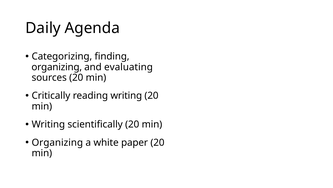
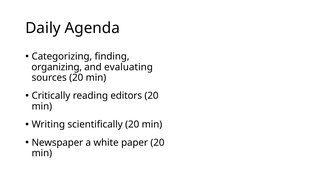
reading writing: writing -> editors (126, 95)
Organizing: Organizing -> Newspaper (57, 142)
